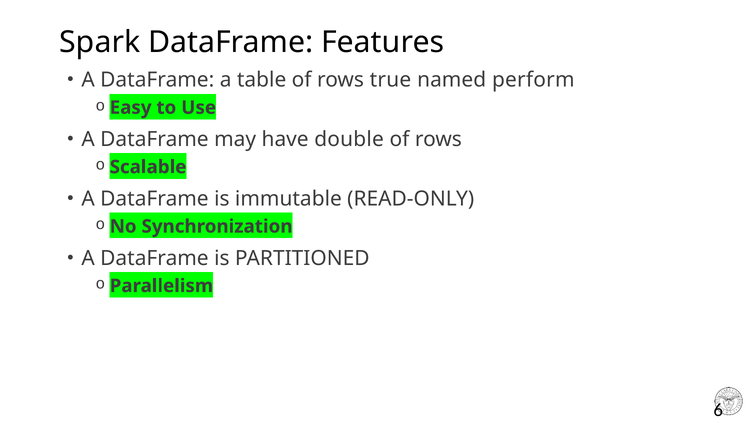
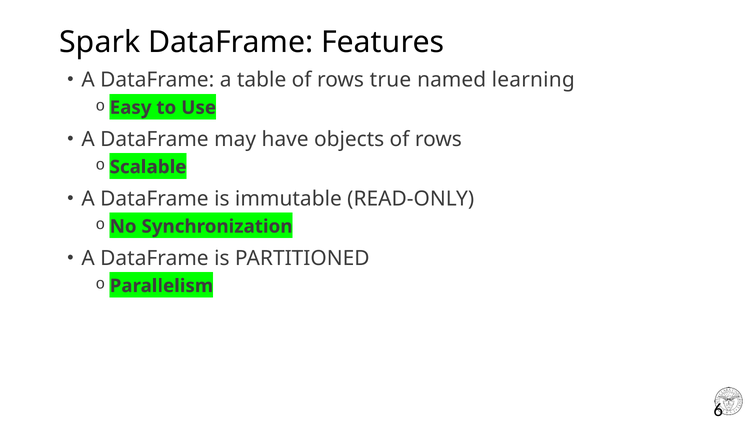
perform: perform -> learning (533, 80)
double: double -> objects (349, 139)
